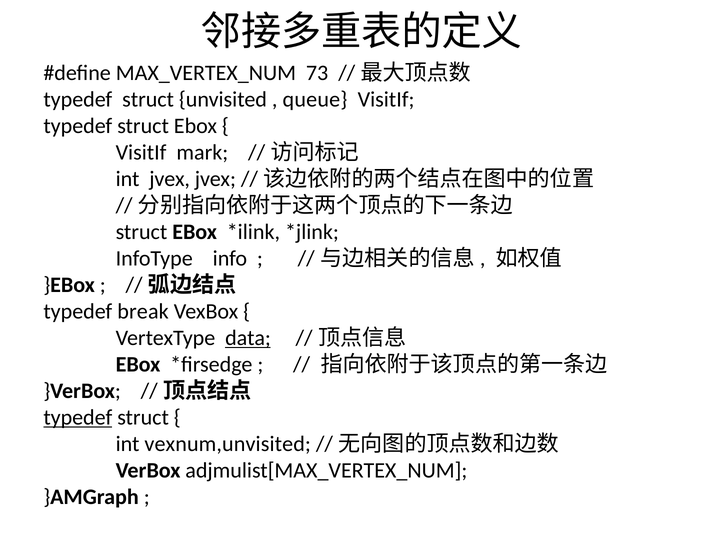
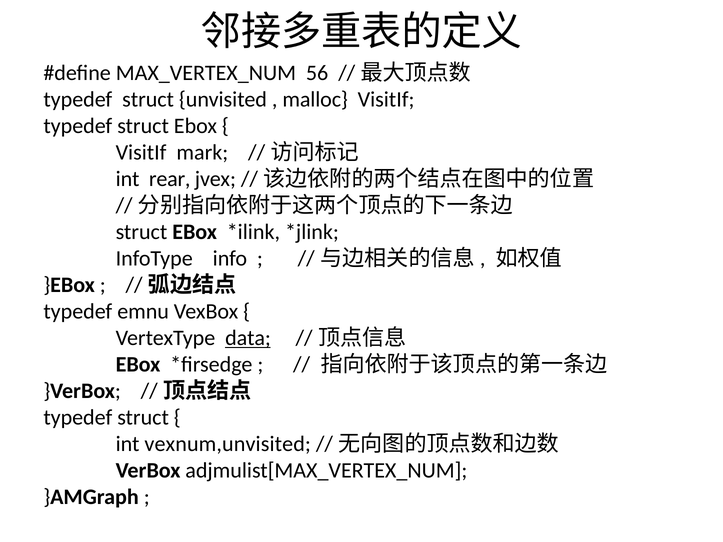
73: 73 -> 56 (317, 73)
queue: queue -> malloc (315, 100)
int jvex: jvex -> rear (170, 179)
break: break -> emnu (143, 312)
typedef underline: present -> none (78, 418)
